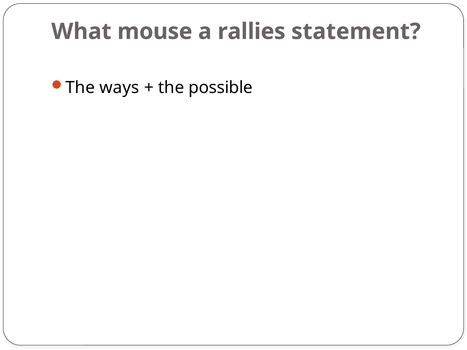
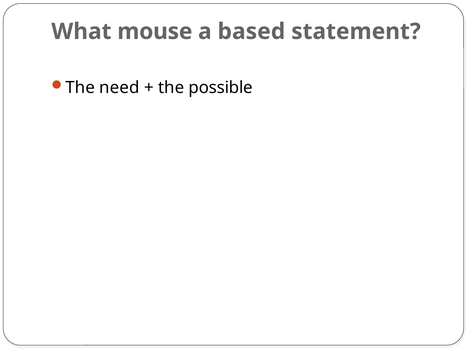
rallies: rallies -> based (251, 32)
ways: ways -> need (119, 88)
